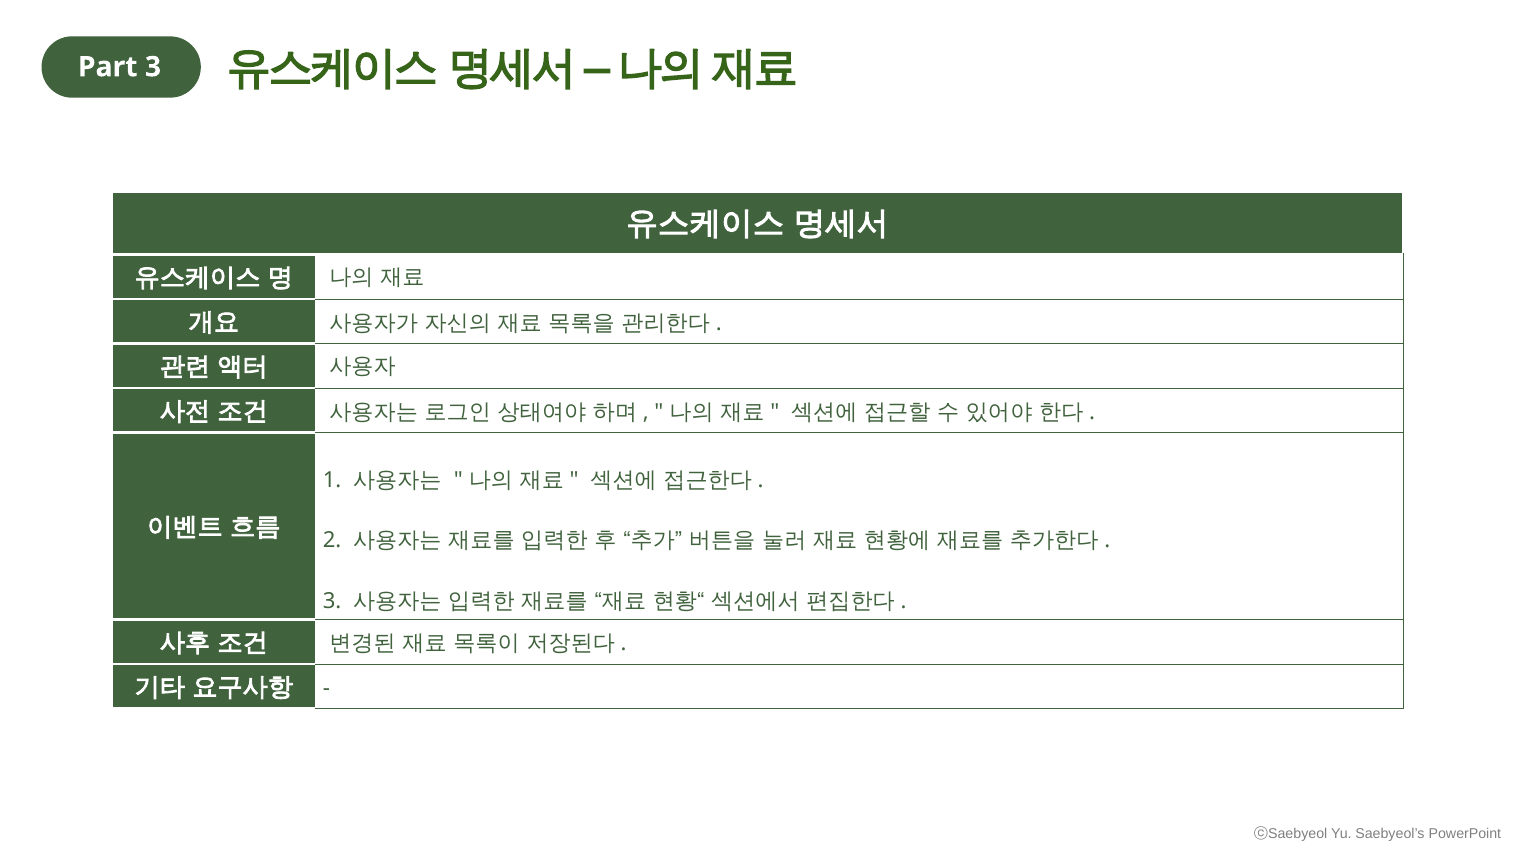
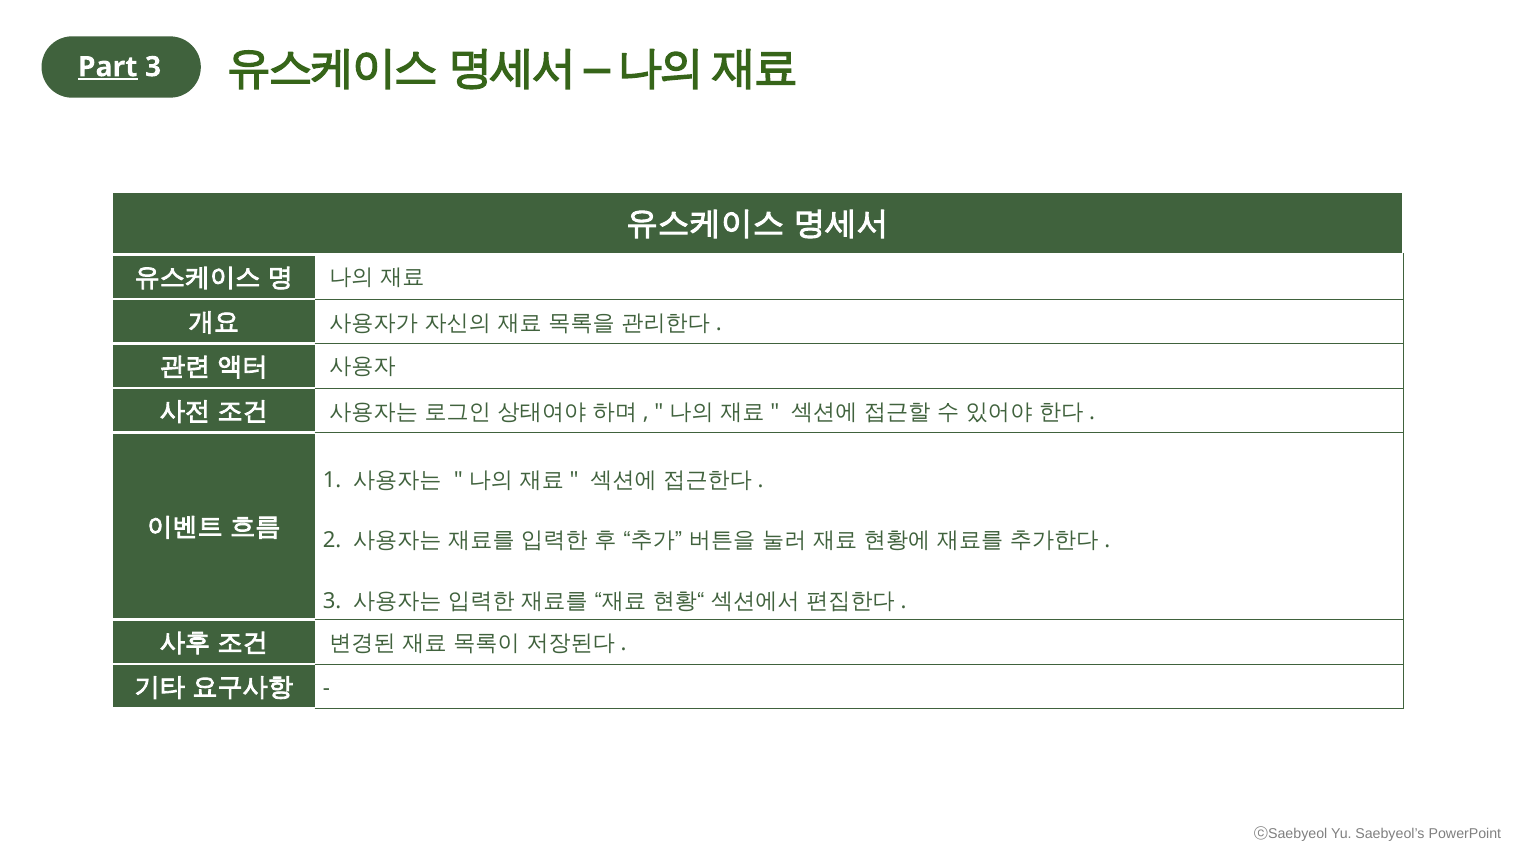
Part underline: none -> present (108, 67)
